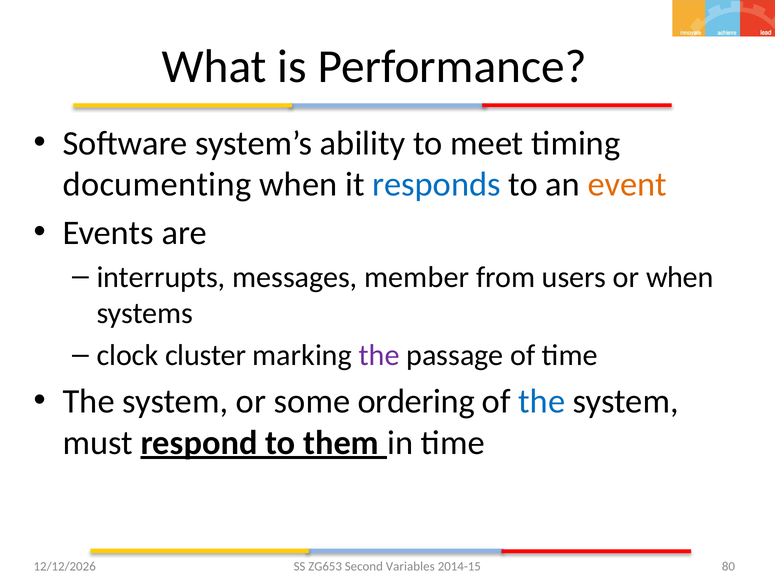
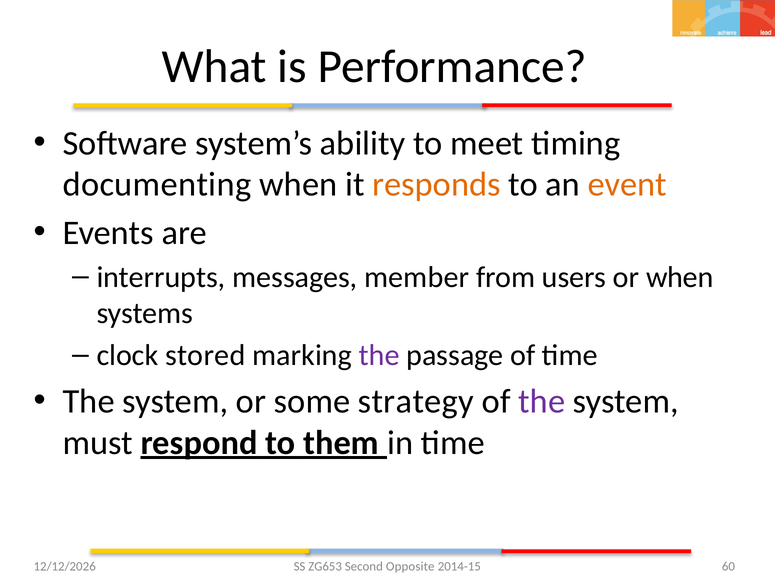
responds colour: blue -> orange (437, 185)
cluster: cluster -> stored (205, 356)
ordering: ordering -> strategy (416, 402)
the colour: blue -> purple (542, 402)
Variables: Variables -> Opposite (410, 567)
80: 80 -> 60 (728, 567)
